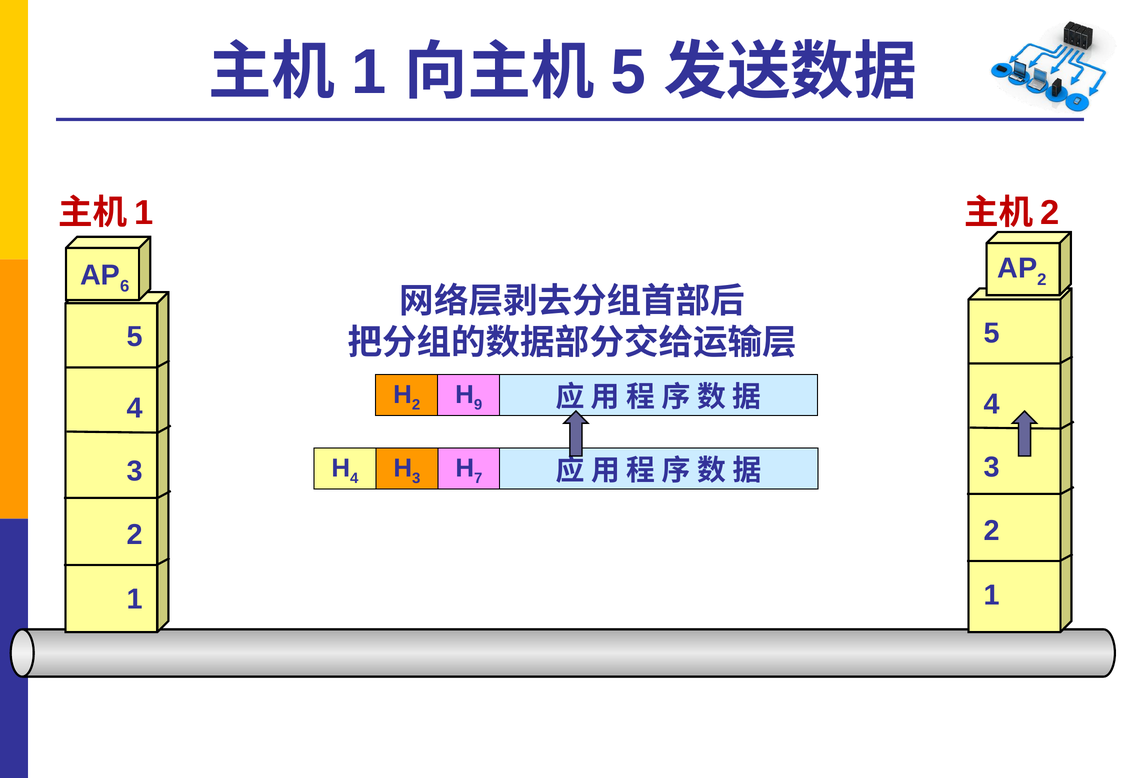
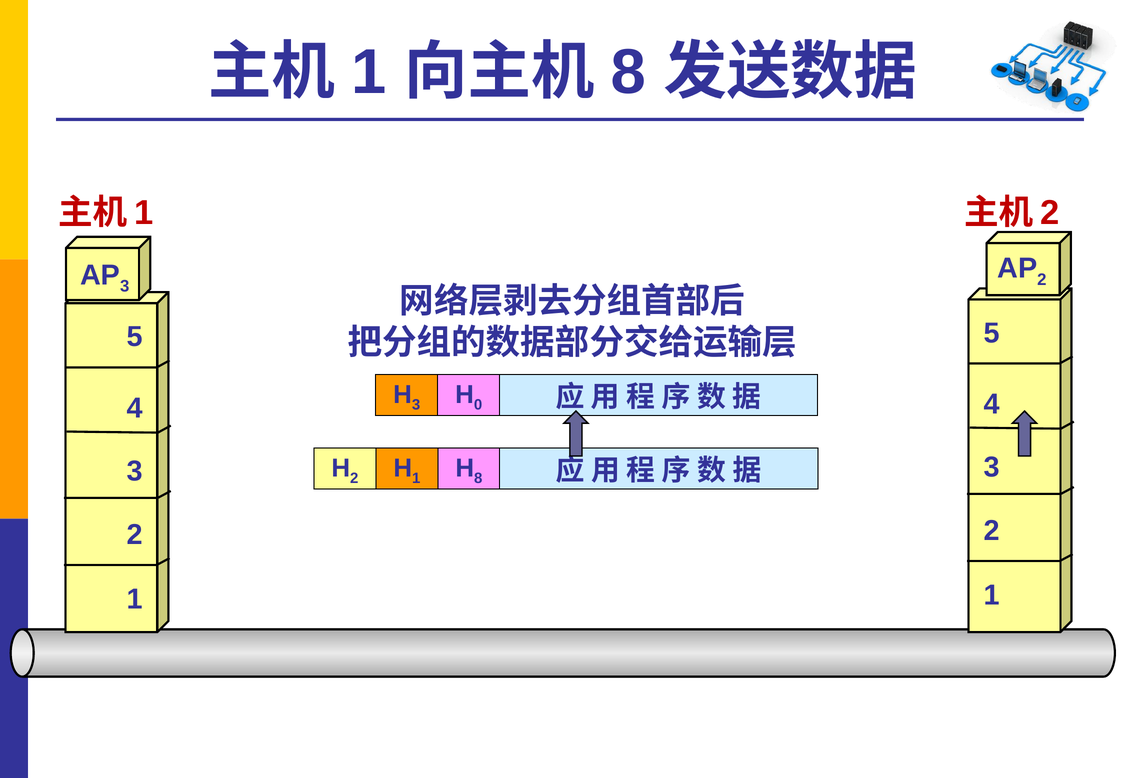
5: 5 -> 8 (628, 72)
6: 6 -> 3 (125, 286)
2: 2 -> 3 (416, 405)
9: 9 -> 0 (478, 405)
4: 4 -> 2 (354, 478)
3: 3 -> 1 (416, 478)
7: 7 -> 8 (478, 478)
